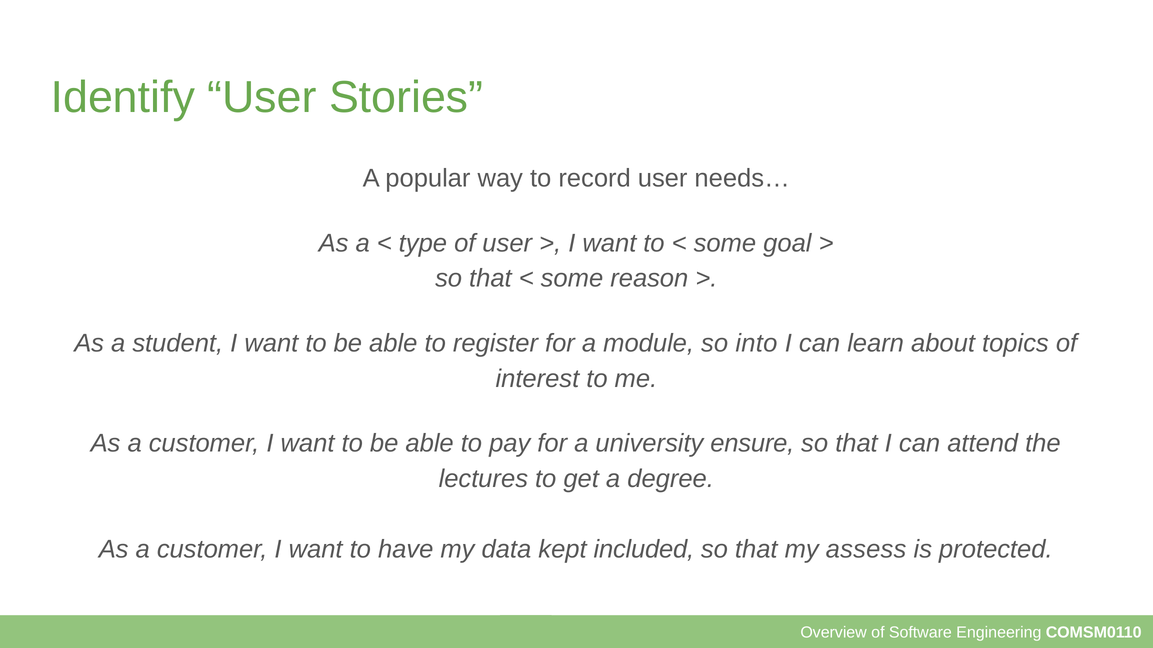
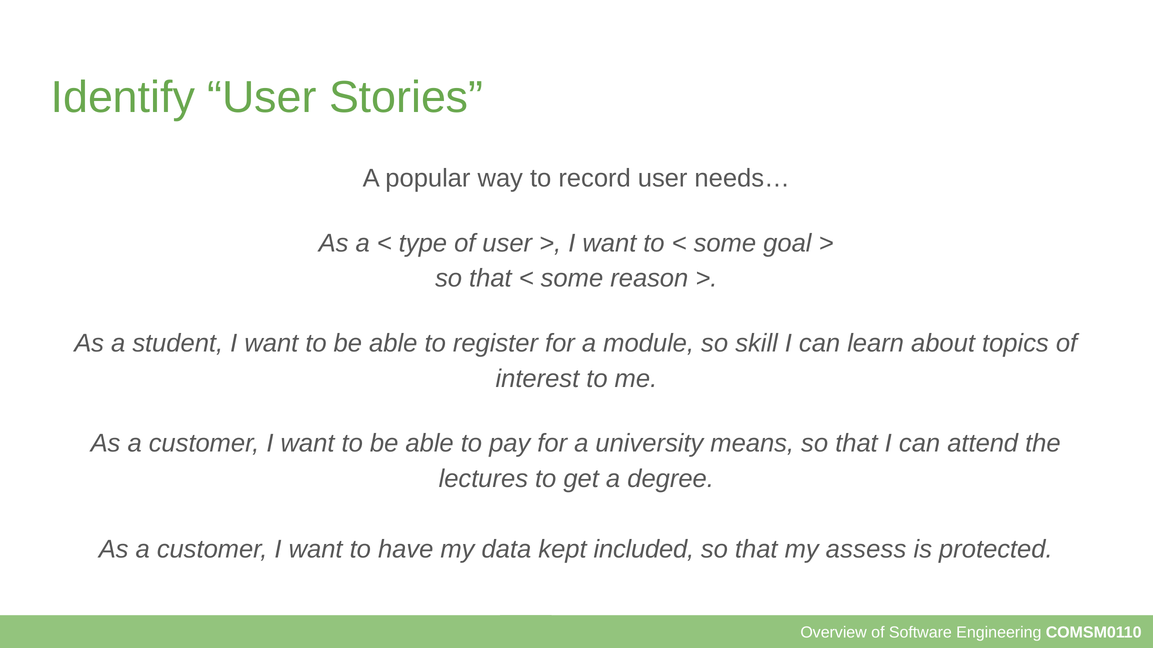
into: into -> skill (757, 344)
ensure: ensure -> means (752, 444)
